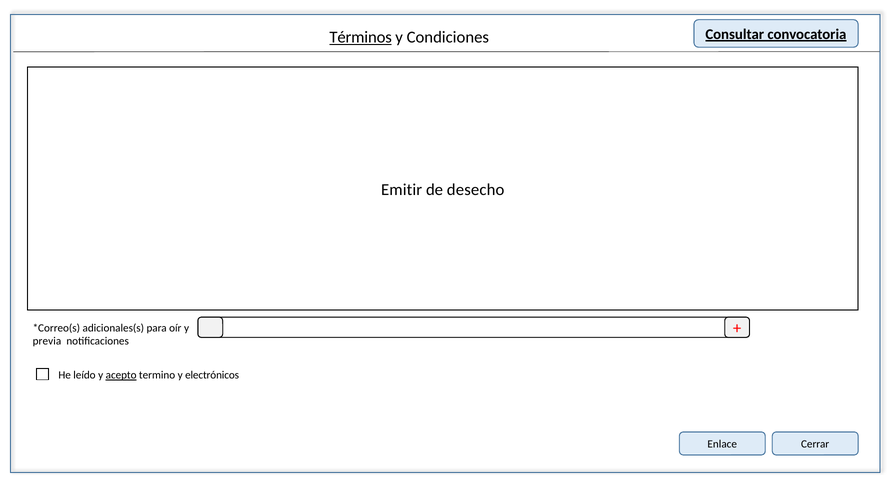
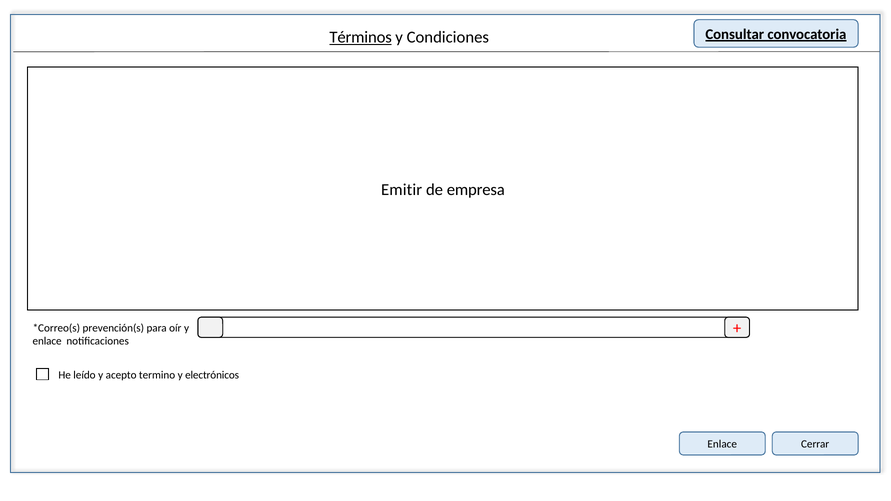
desecho: desecho -> empresa (476, 190)
adicionales(s: adicionales(s -> prevención(s (113, 328)
previa: previa -> enlace (47, 341)
acepto underline: present -> none (121, 375)
